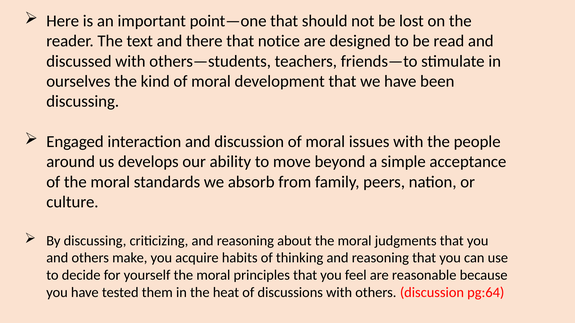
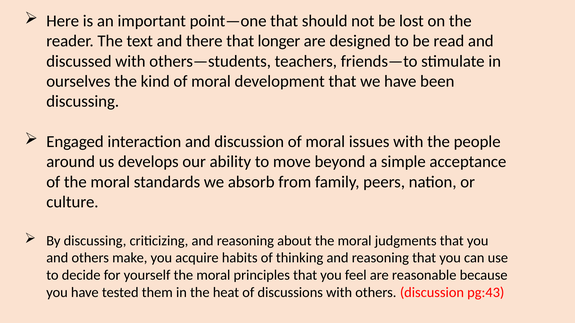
notice: notice -> longer (279, 41)
pg:64: pg:64 -> pg:43 (486, 293)
